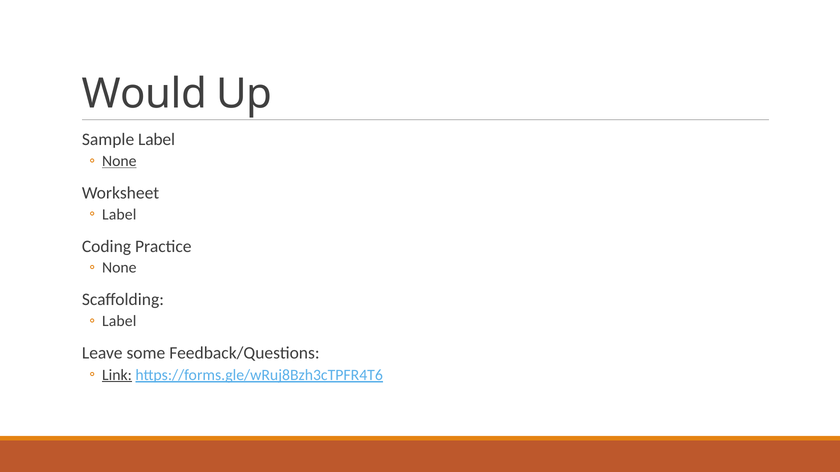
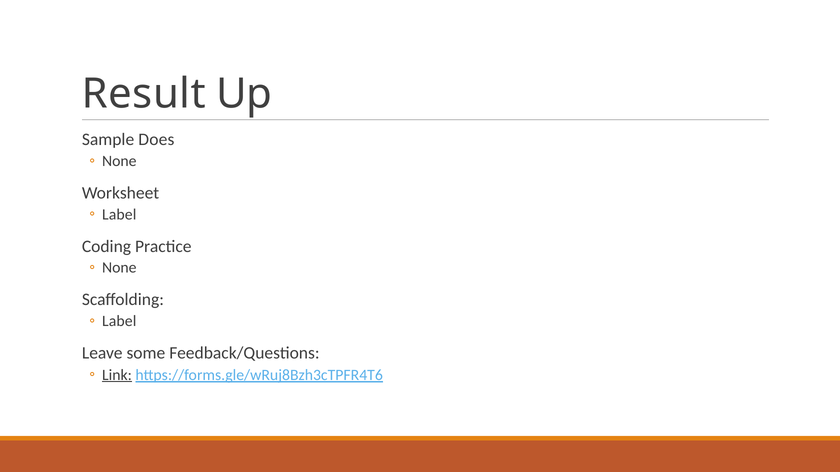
Would: Would -> Result (144, 94)
Sample Label: Label -> Does (156, 140)
None underline: present -> none (119, 161)
